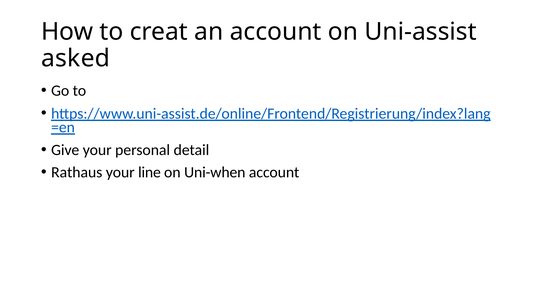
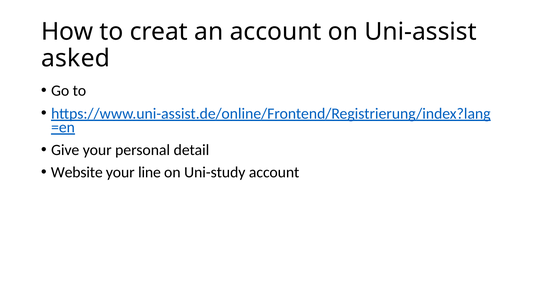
Rathaus: Rathaus -> Website (77, 173)
Uni-when: Uni-when -> Uni-study (215, 173)
